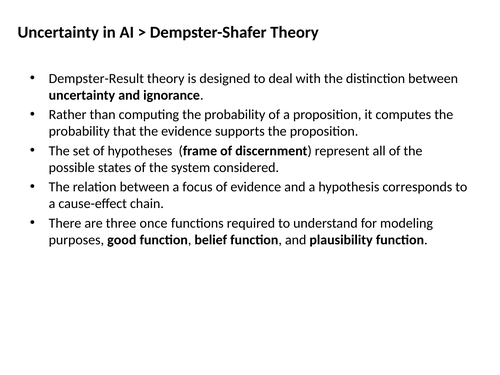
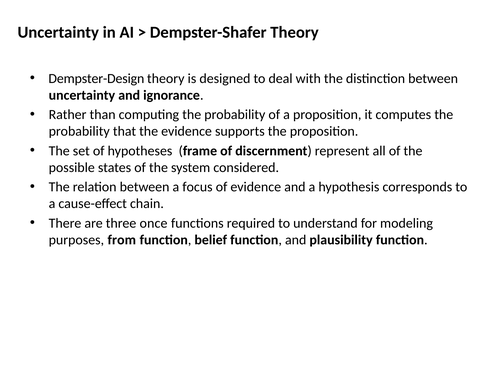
Dempster-Result: Dempster-Result -> Dempster-Design (96, 79)
good: good -> from (122, 240)
